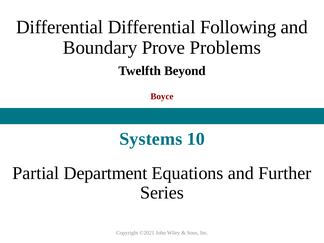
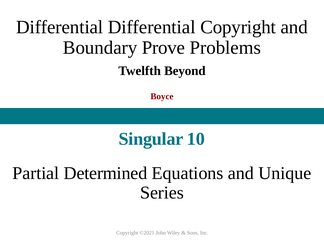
Differential Following: Following -> Copyright (238, 27)
Systems: Systems -> Singular (151, 139)
Department: Department -> Determined (105, 173)
Further: Further -> Unique (285, 173)
